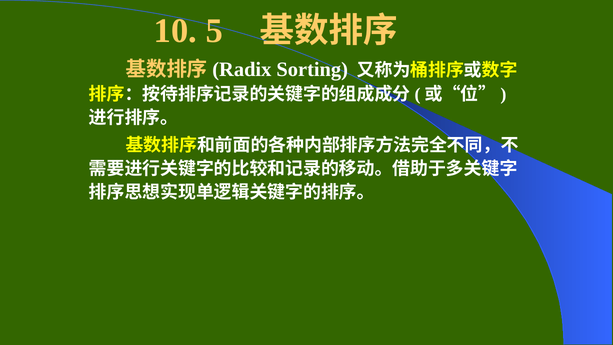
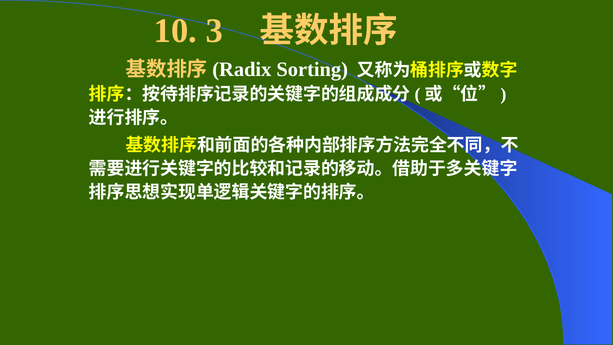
5: 5 -> 3 (214, 31)
